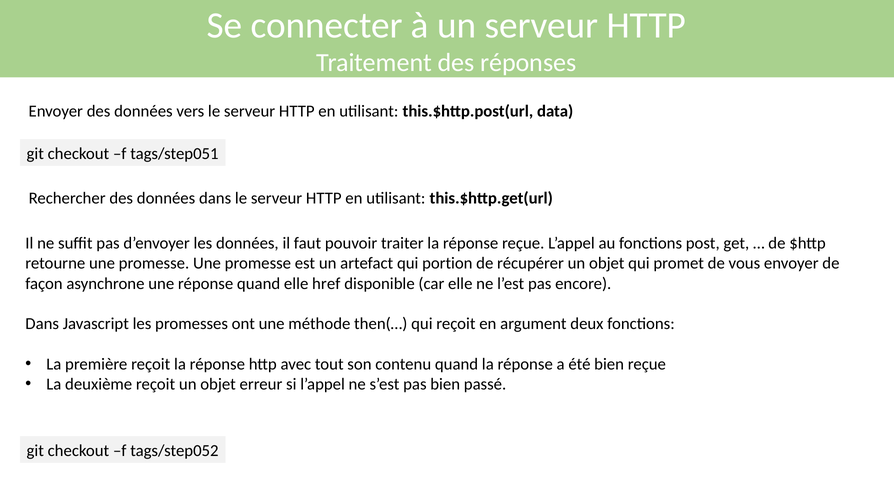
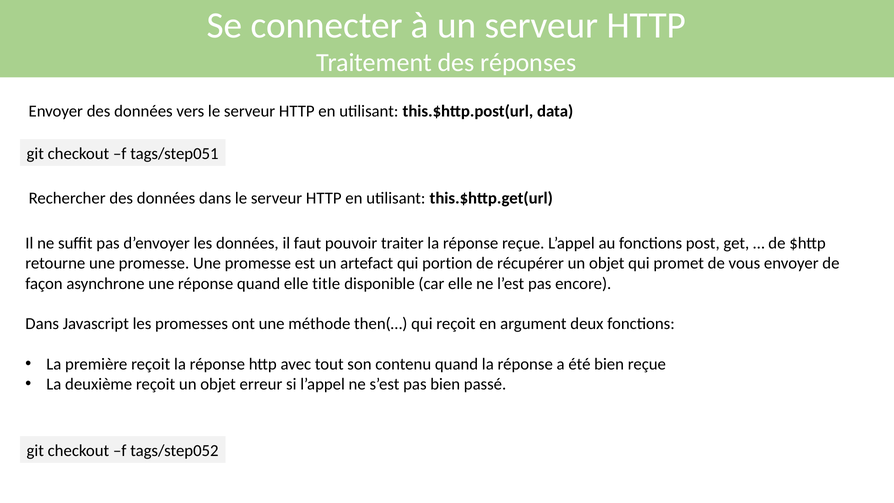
href: href -> title (326, 283)
